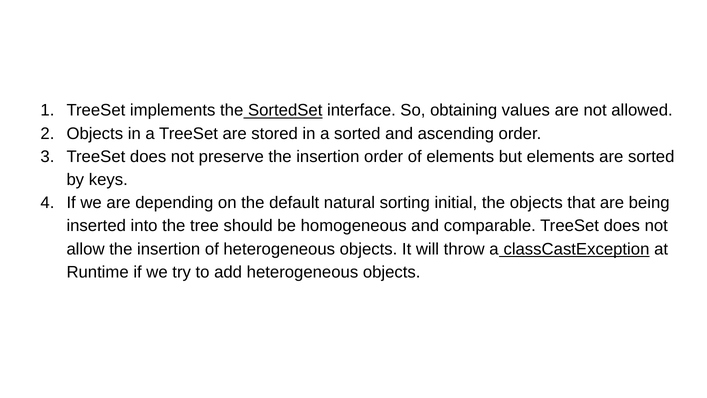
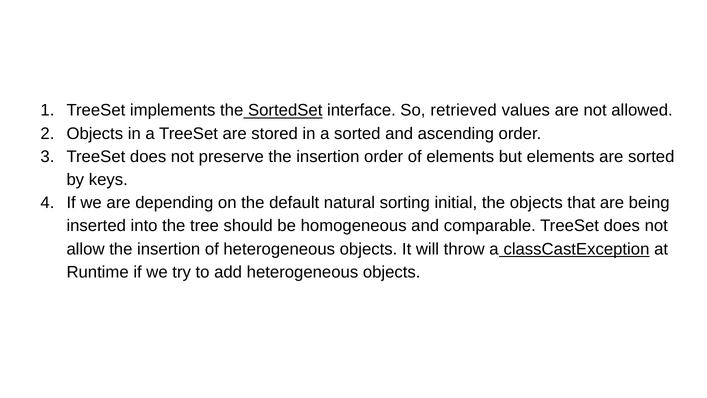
obtaining: obtaining -> retrieved (464, 110)
